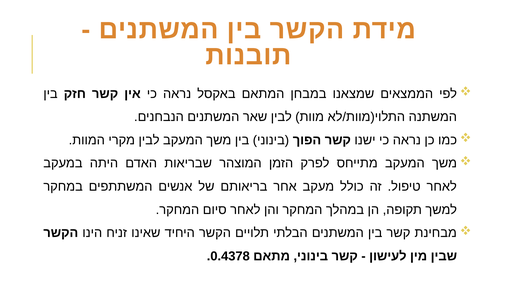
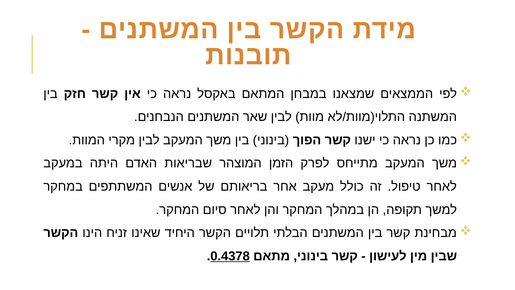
0.4378 underline: none -> present (230, 256)
